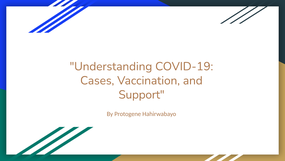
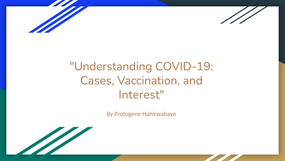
Support: Support -> Interest (141, 94)
